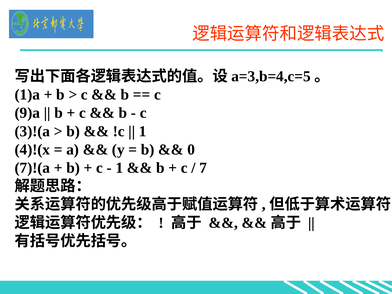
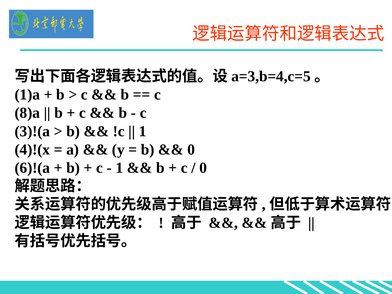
9)a: 9)a -> 8)a (27, 113)
7)!(a: 7)!(a -> 6)!(a (32, 168)
7: 7 -> 0 (203, 168)
